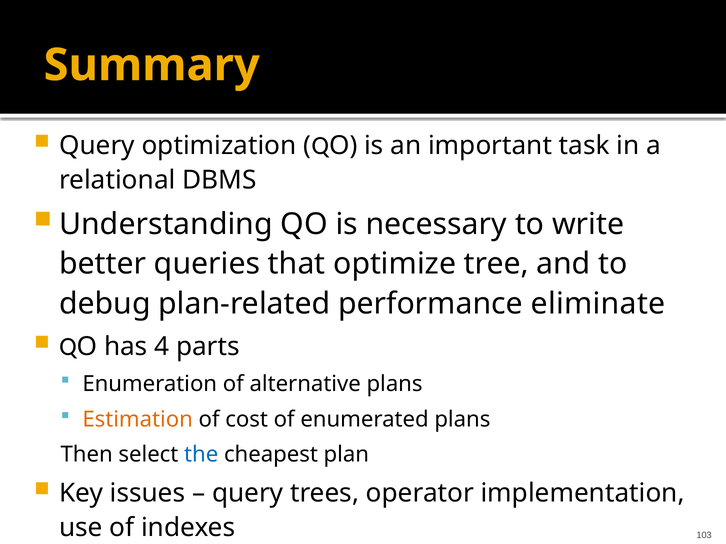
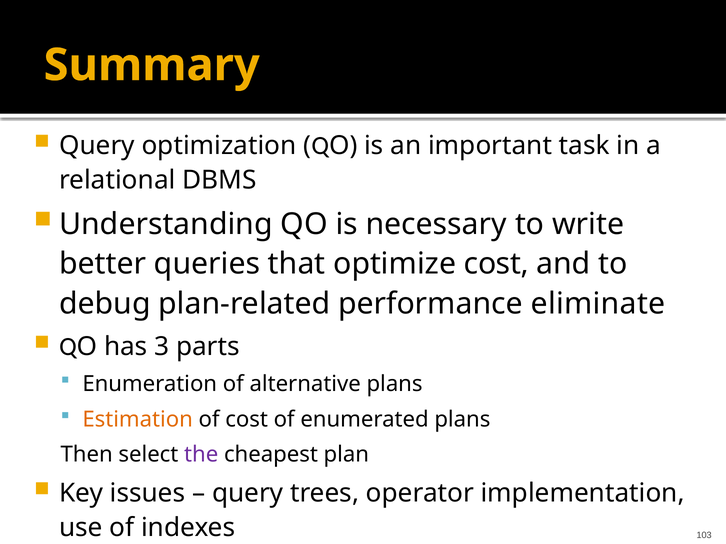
optimize tree: tree -> cost (496, 264)
4: 4 -> 3 (162, 347)
the colour: blue -> purple (201, 455)
